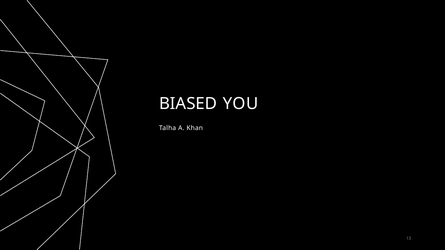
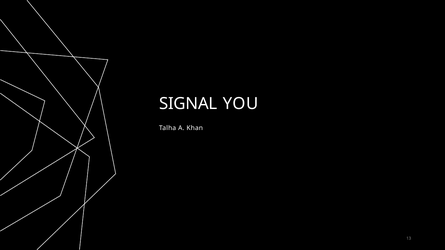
BIASED: BIASED -> SIGNAL (188, 104)
